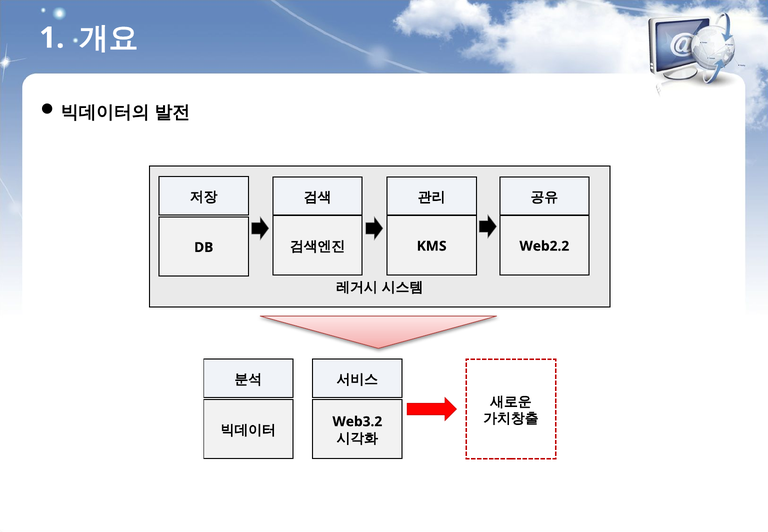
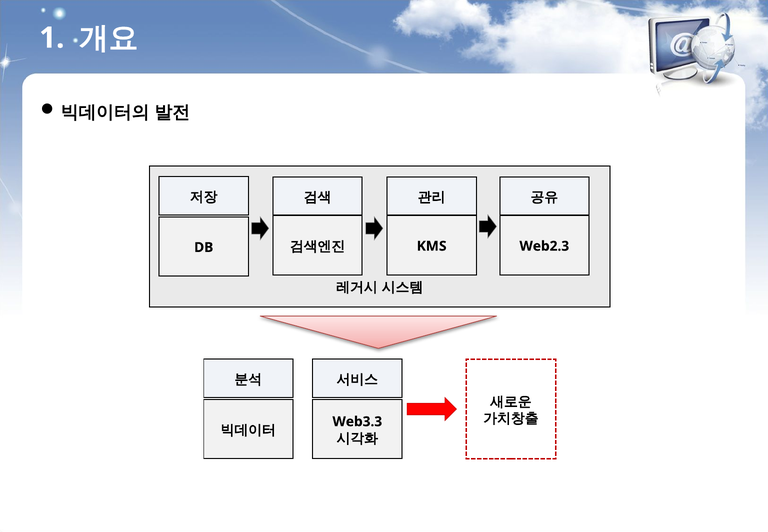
Web2.2: Web2.2 -> Web2.3 (544, 246)
Web3.2: Web3.2 -> Web3.3 (357, 421)
